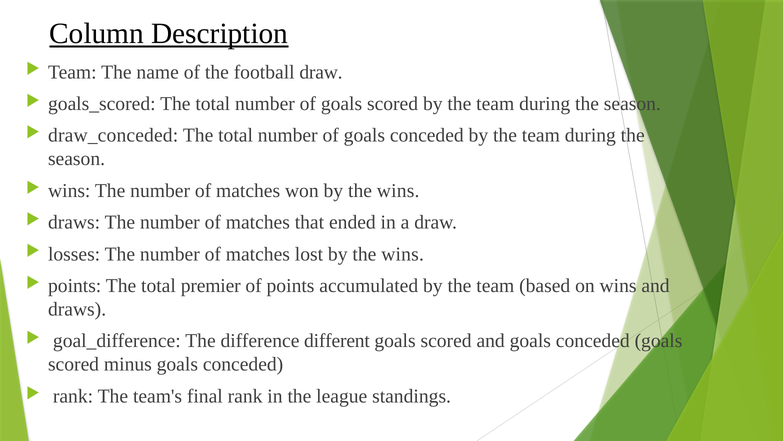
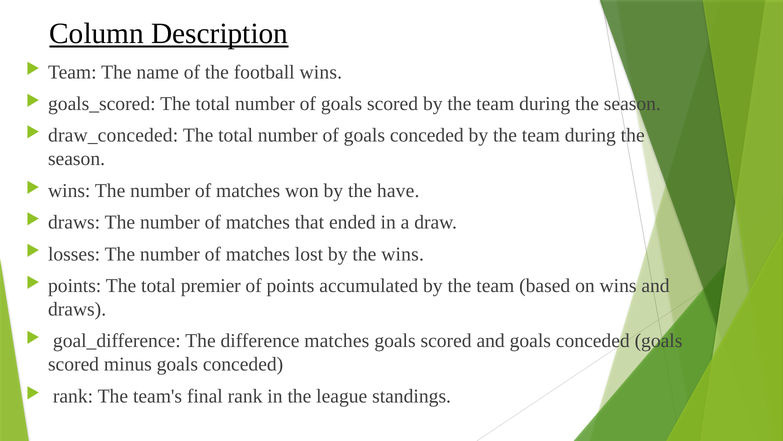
football draw: draw -> wins (321, 72)
won by the wins: wins -> have (398, 190)
difference different: different -> matches (337, 340)
